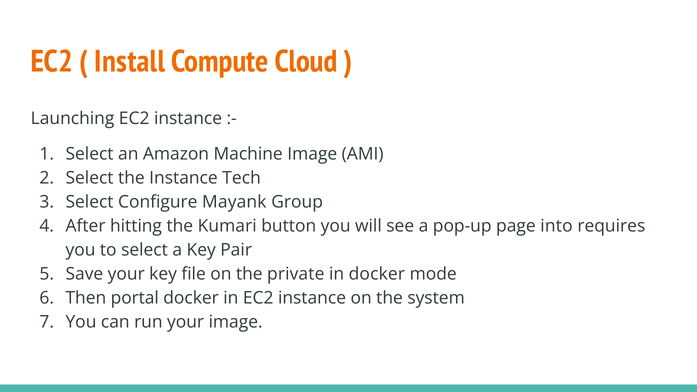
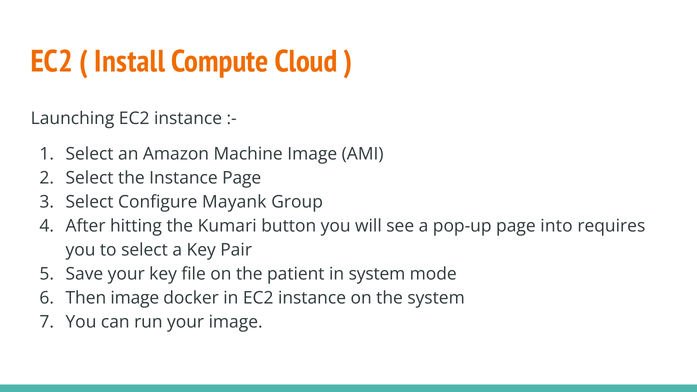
Instance Tech: Tech -> Page (242, 178)
private: private -> patient (296, 274)
in docker: docker -> system (377, 274)
Then portal: portal -> image (135, 298)
